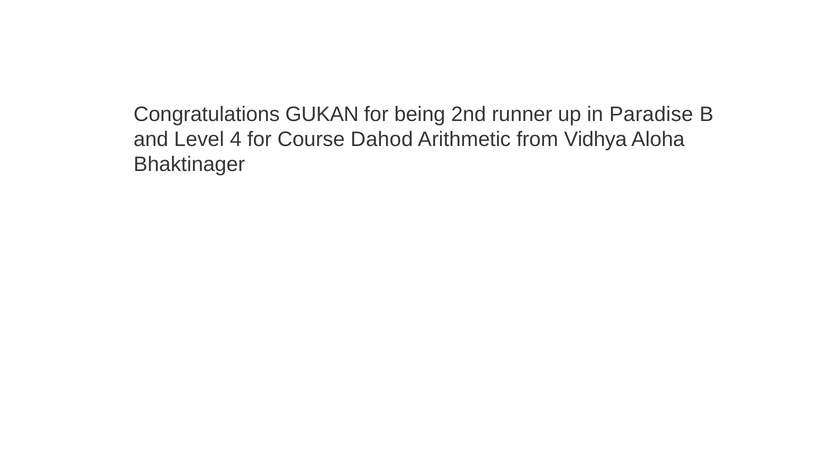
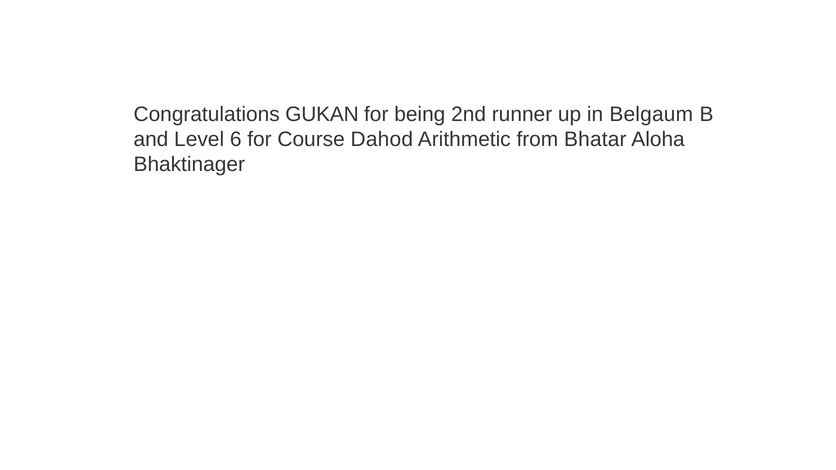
Paradise: Paradise -> Belgaum (651, 114)
4: 4 -> 6 (236, 139)
Vidhya: Vidhya -> Bhatar (595, 139)
